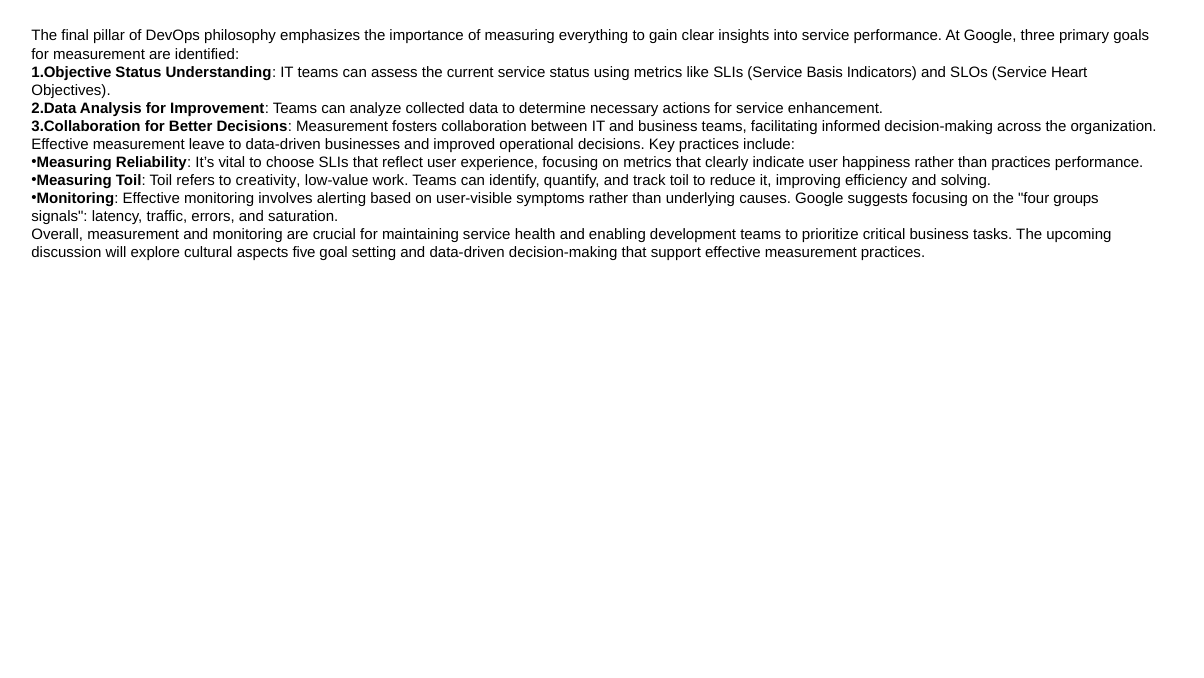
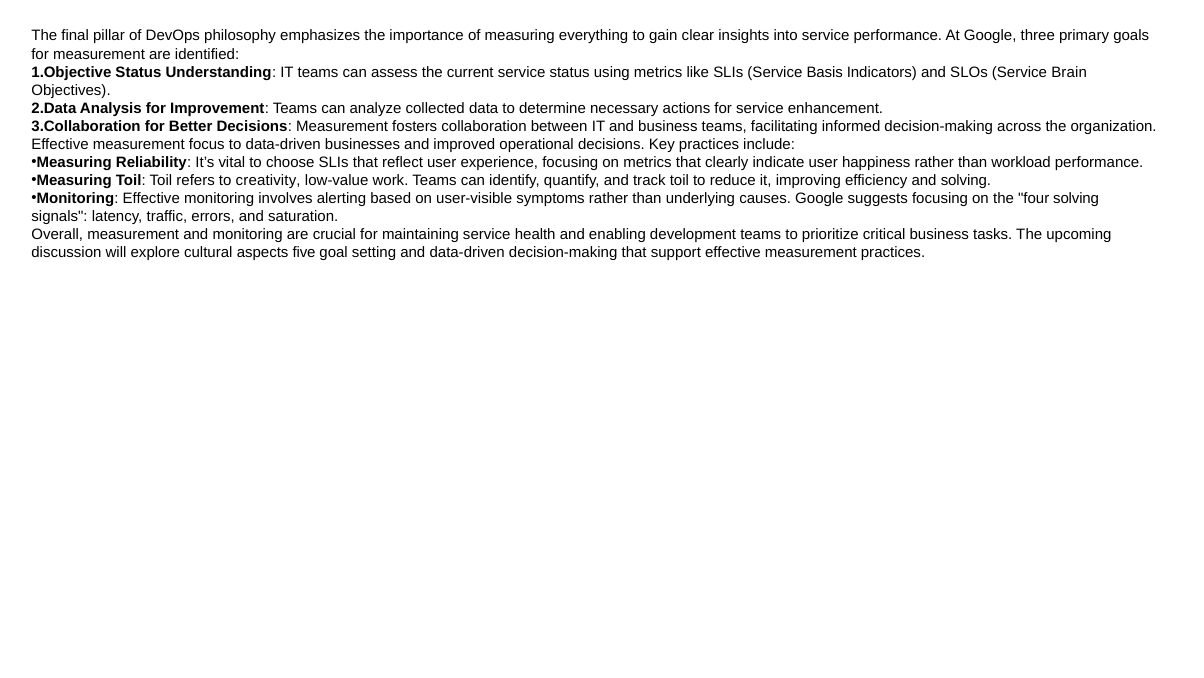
Heart: Heart -> Brain (1069, 72)
leave: leave -> focus (207, 144)
than practices: practices -> workload (1021, 162)
four groups: groups -> solving (1076, 198)
